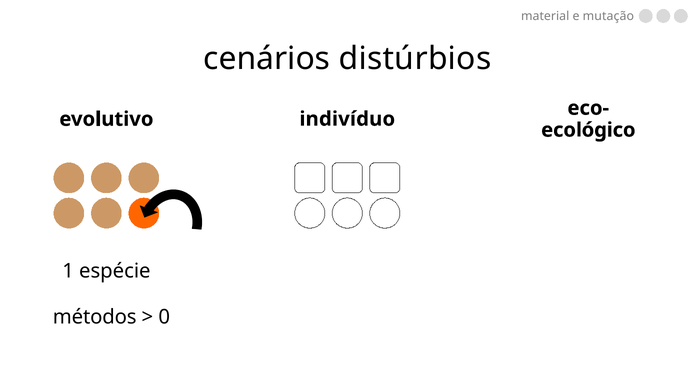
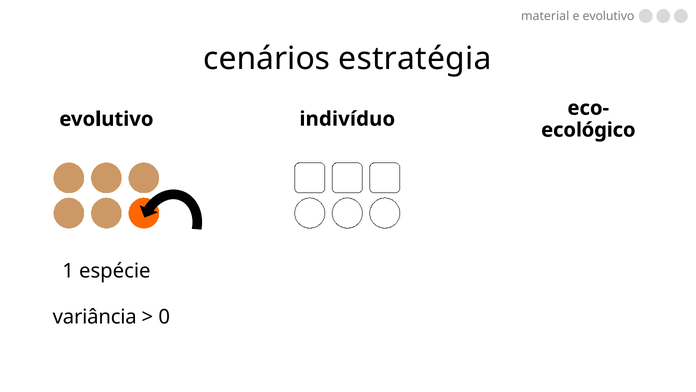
e mutação: mutação -> evolutivo (608, 16)
distúrbios: distúrbios -> estratégia (415, 58)
métodos: métodos -> variância (95, 317)
